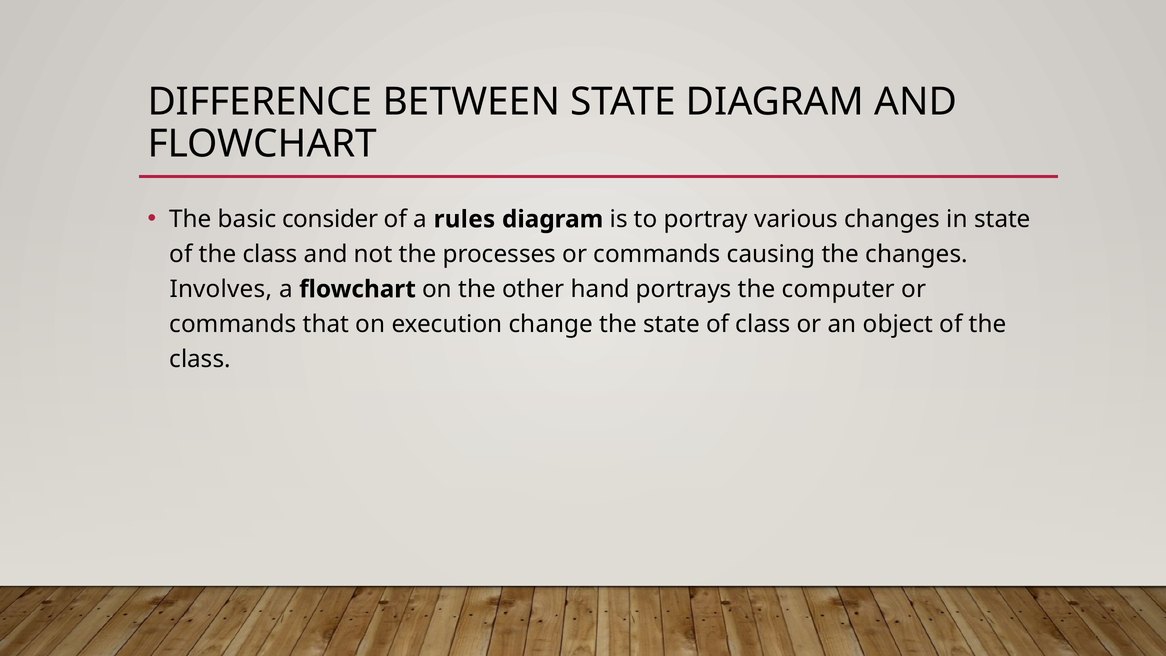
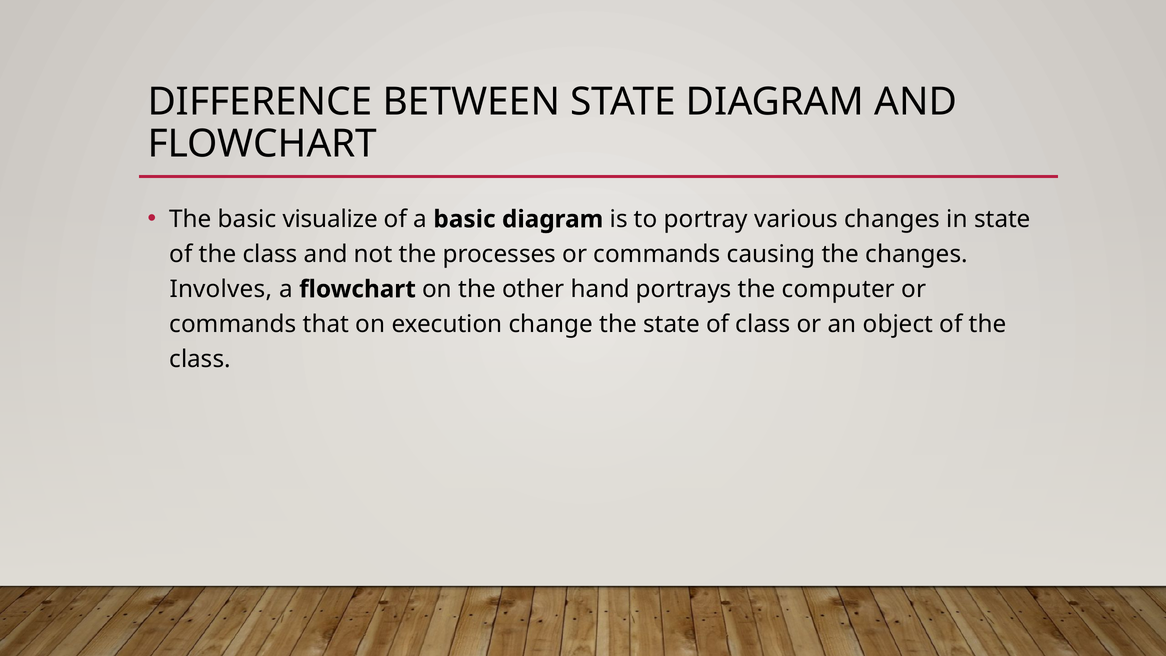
consider: consider -> visualize (330, 219)
a rules: rules -> basic (465, 219)
